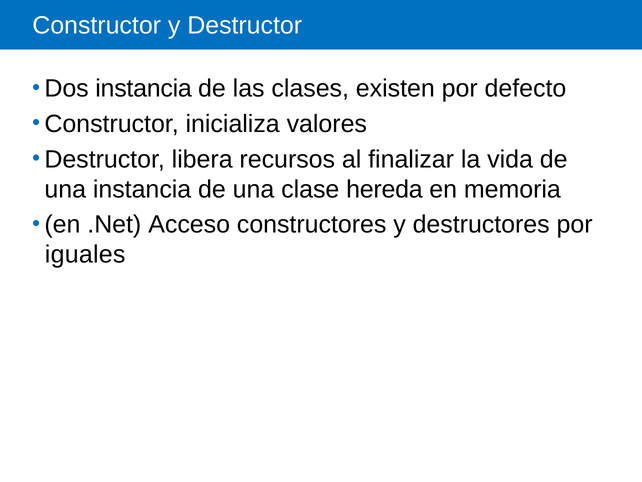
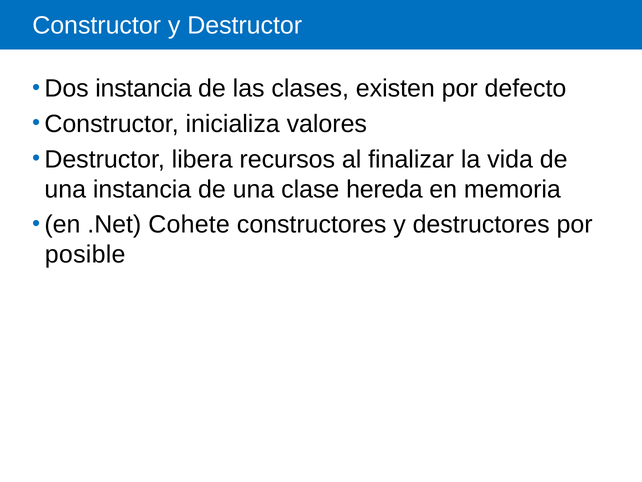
Acceso: Acceso -> Cohete (189, 224)
iguales: iguales -> posible (85, 254)
